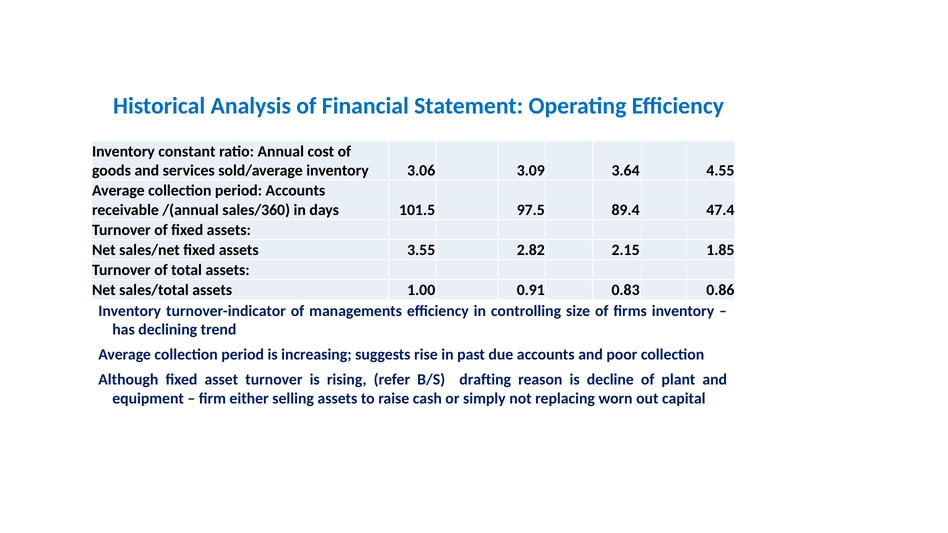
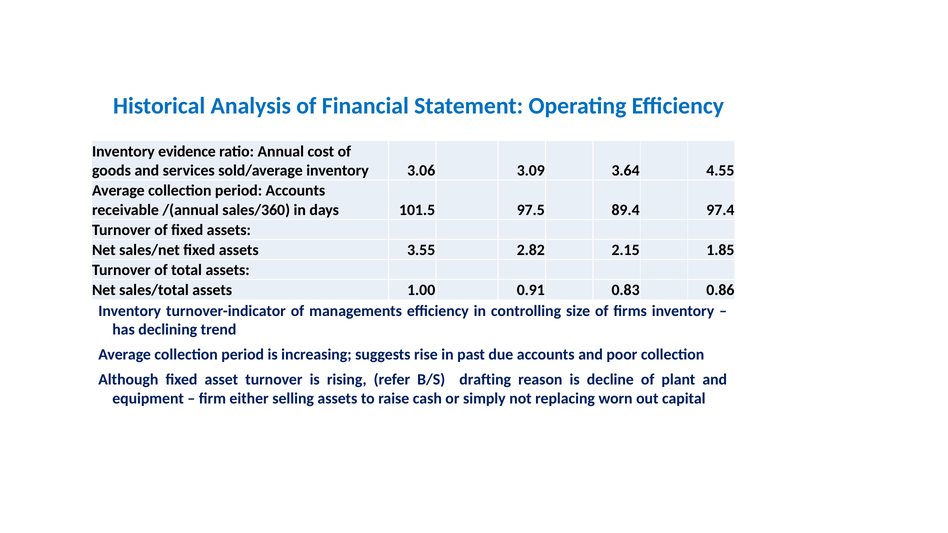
constant: constant -> evidence (187, 151)
47.4: 47.4 -> 97.4 (720, 210)
